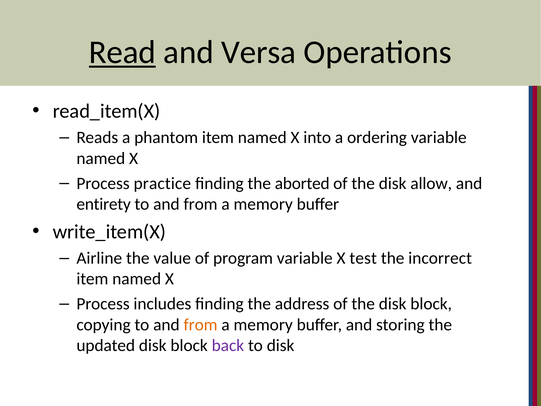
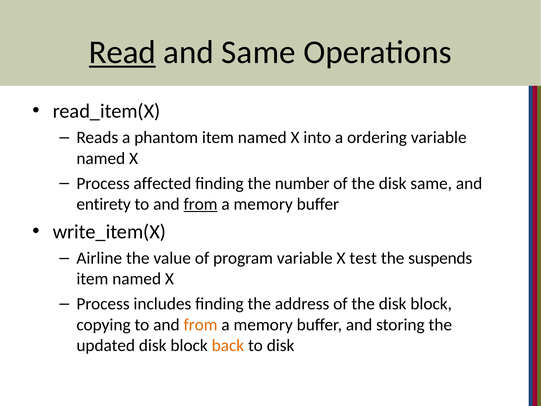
and Versa: Versa -> Same (259, 52)
practice: practice -> affected (162, 183)
aborted: aborted -> number (302, 183)
disk allow: allow -> same (431, 183)
from underline: none -> present (201, 204)
incorrect: incorrect -> suspends (440, 258)
back colour: purple -> orange (228, 345)
